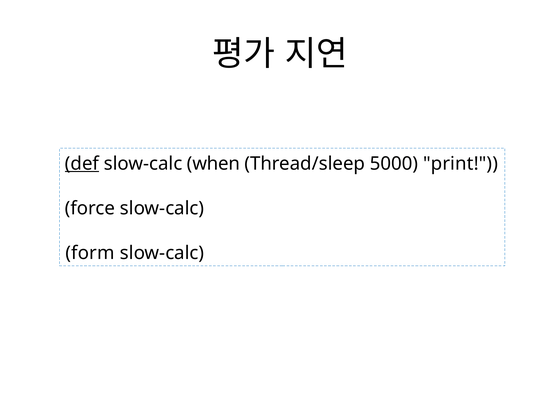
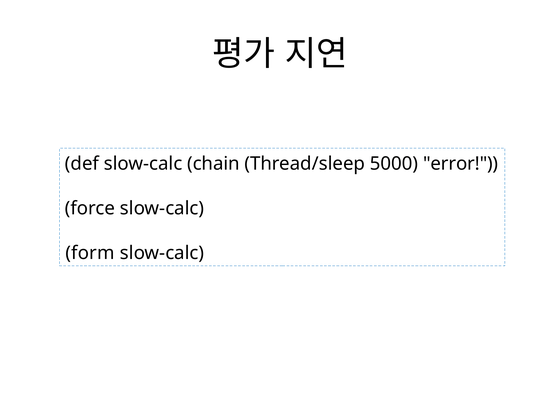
def underline: present -> none (82, 164)
when: when -> chain (213, 164)
print: print -> error (461, 164)
